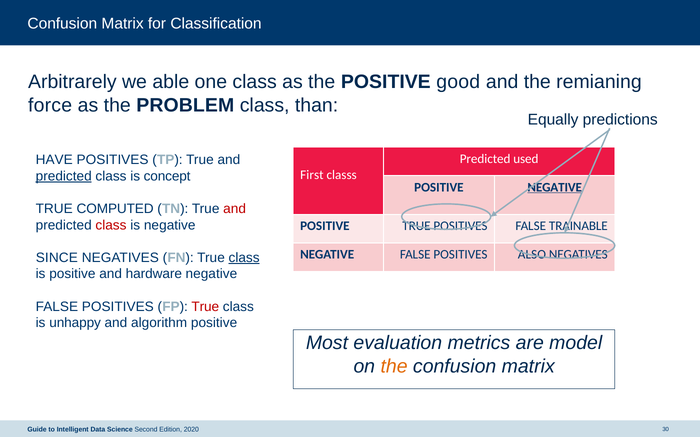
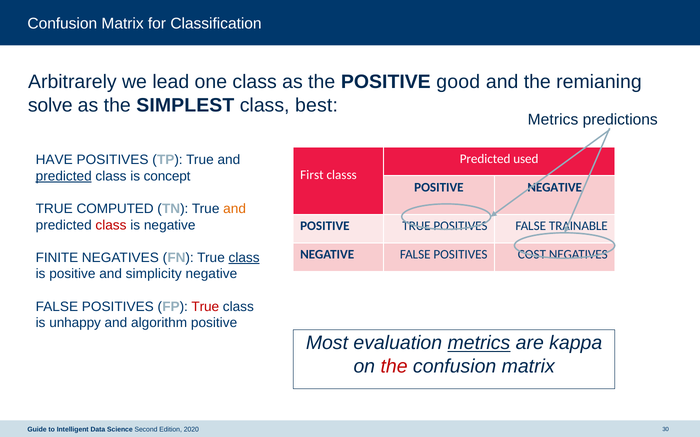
able: able -> lead (171, 82)
force: force -> solve (50, 105)
PROBLEM: PROBLEM -> SIMPLEST (185, 105)
than: than -> best (316, 105)
Equally: Equally -> Metrics (553, 120)
NEGATIVE underline: present -> none (555, 187)
and colour: red -> orange (235, 209)
ALSO: ALSO -> COST (532, 255)
SINCE: SINCE -> FINITE (57, 258)
hardware: hardware -> simplicity (154, 274)
metrics underline: none -> present (479, 343)
model: model -> kappa (576, 343)
the colour: orange -> red (394, 367)
